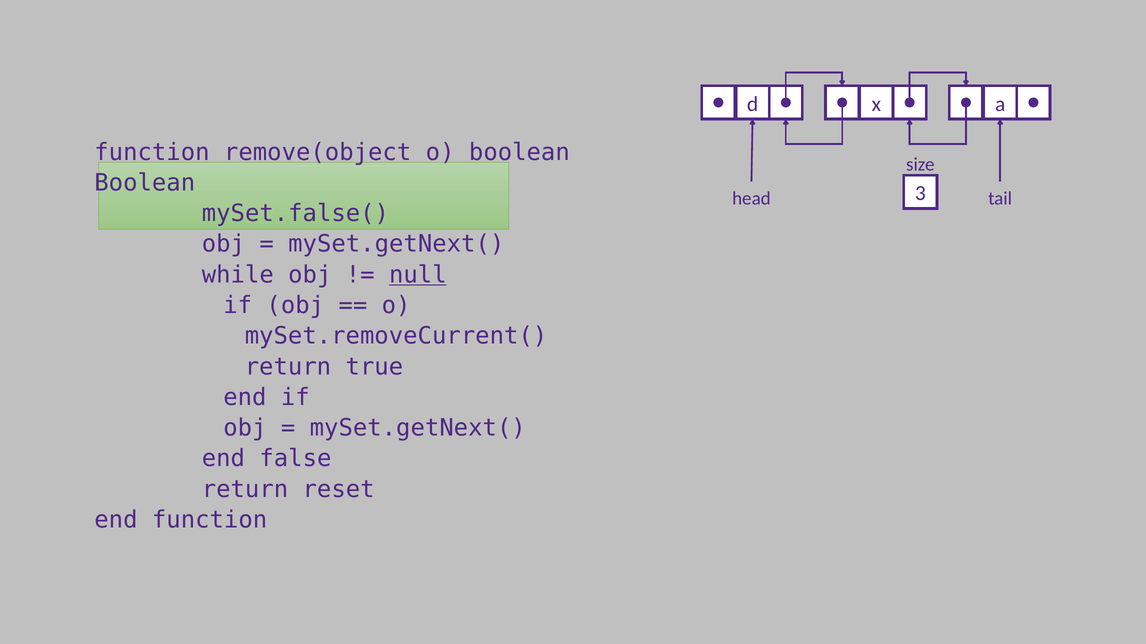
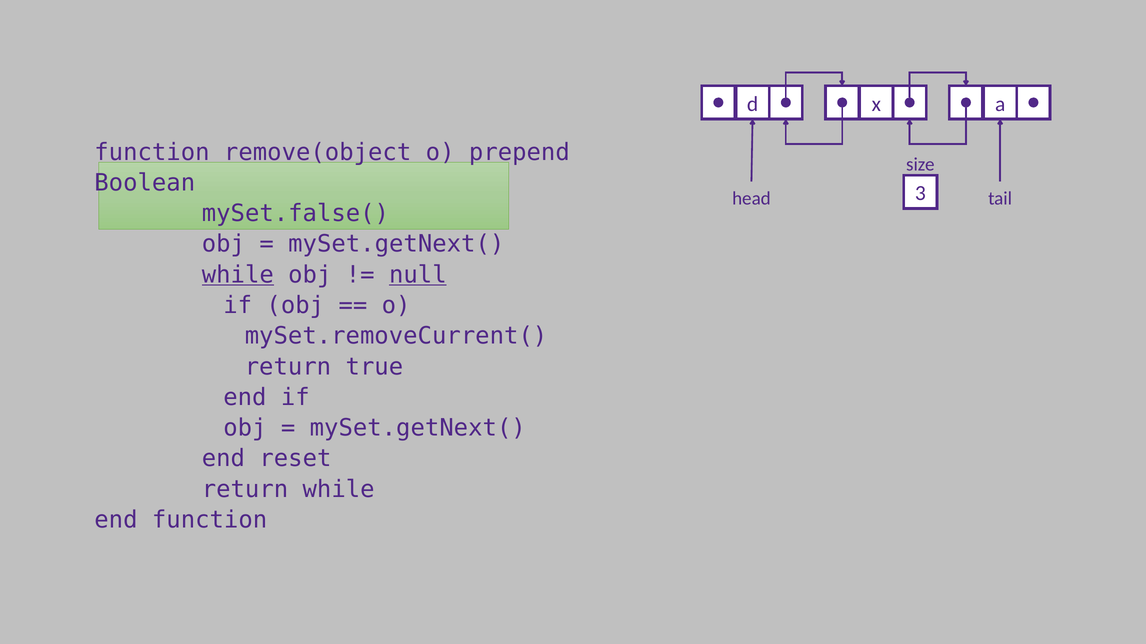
o boolean: boolean -> prepend (519, 152)
while underline: none -> present (238, 275)
false: false -> reset (295, 459)
return reset: reset -> while (339, 490)
